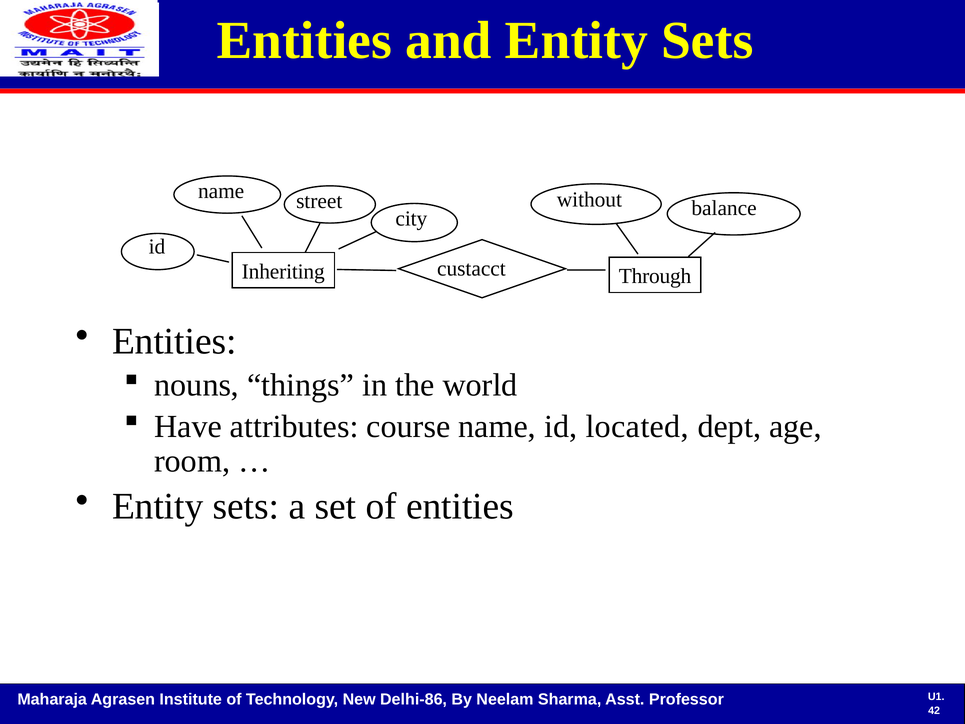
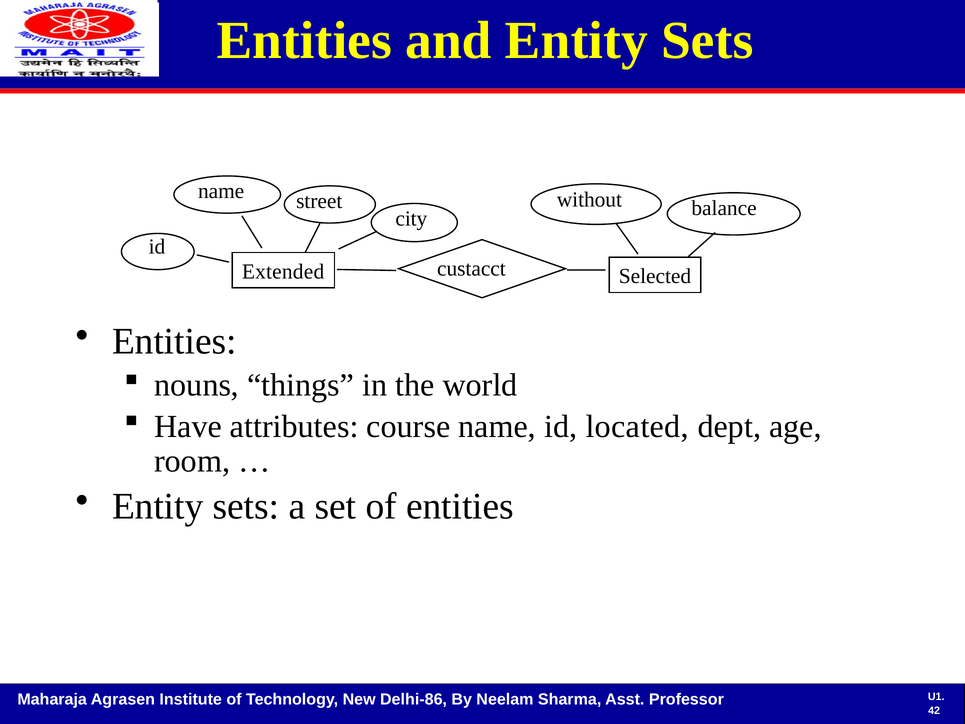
Inheriting: Inheriting -> Extended (283, 272)
Through: Through -> Selected (655, 276)
